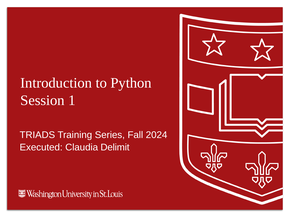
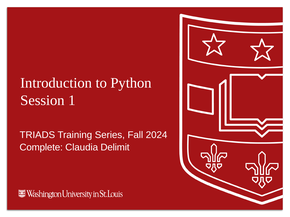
Executed: Executed -> Complete (41, 148)
